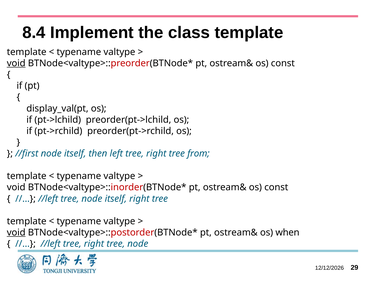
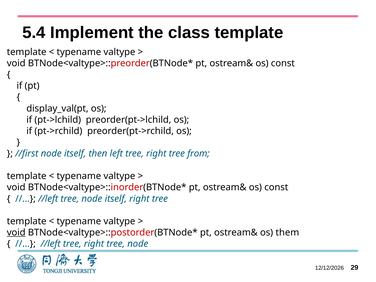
8.4: 8.4 -> 5.4 (34, 33)
void underline: present -> none (16, 63)
when: when -> them (287, 232)
